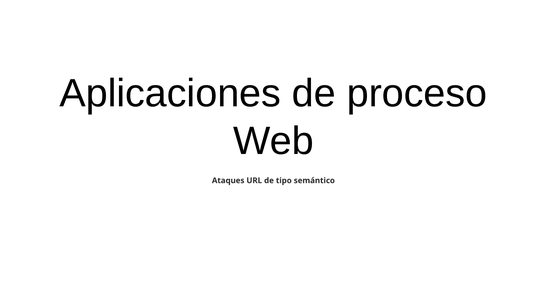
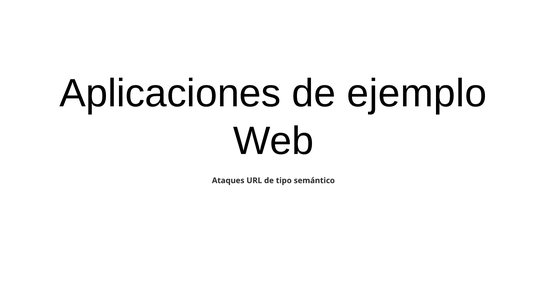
proceso: proceso -> ejemplo (417, 94)
